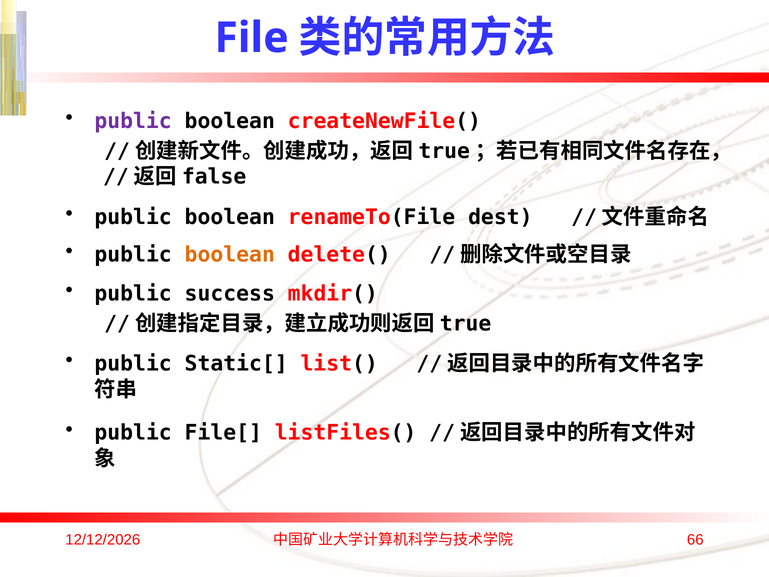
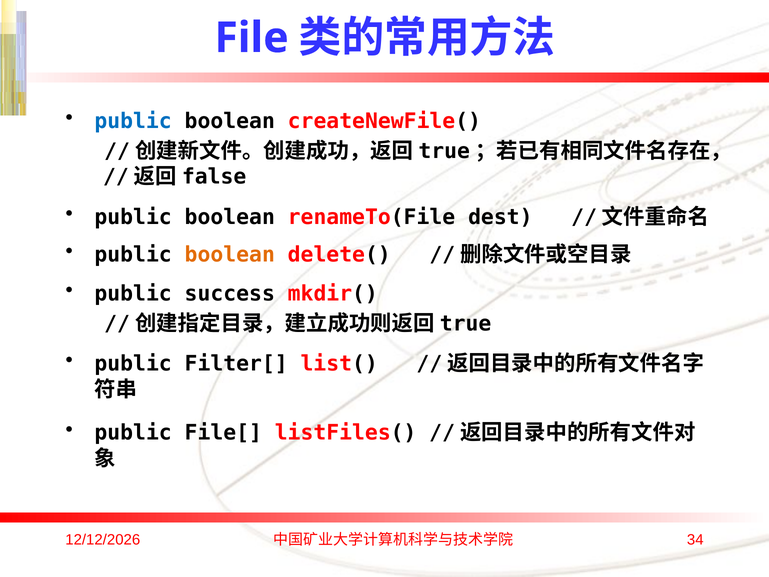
public colour: purple -> blue (133, 121)
Static[: Static[ -> Filter[ (236, 364)
66: 66 -> 34 (695, 539)
